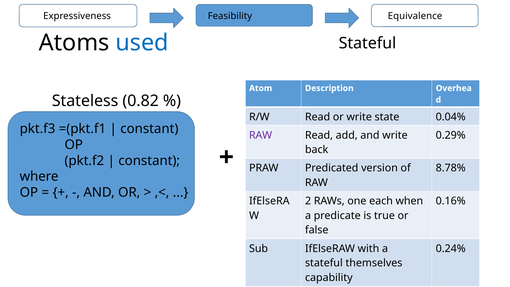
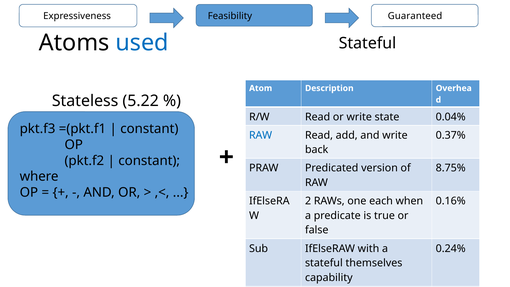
Equivalence: Equivalence -> Guaranteed (415, 16)
0.82: 0.82 -> 5.22 (141, 101)
RAW colour: purple -> blue (261, 135)
0.29%: 0.29% -> 0.37% (451, 135)
8.78%: 8.78% -> 8.75% (451, 168)
